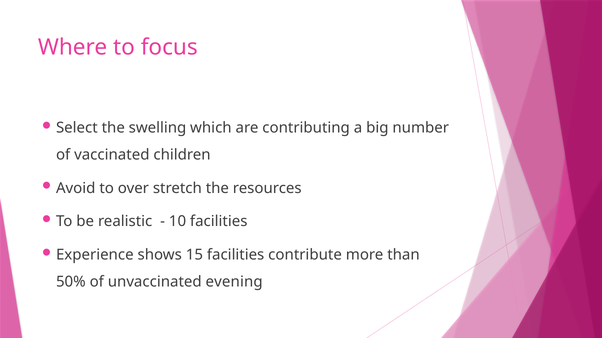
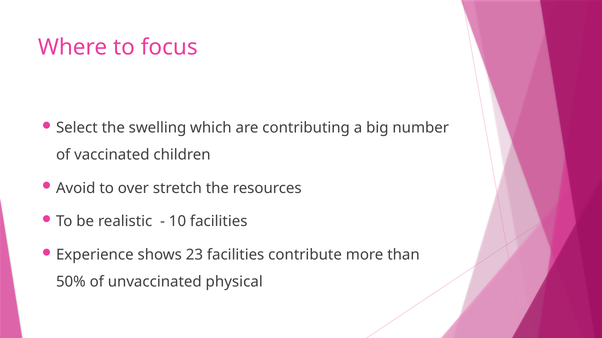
15: 15 -> 23 (194, 255)
evening: evening -> physical (234, 282)
